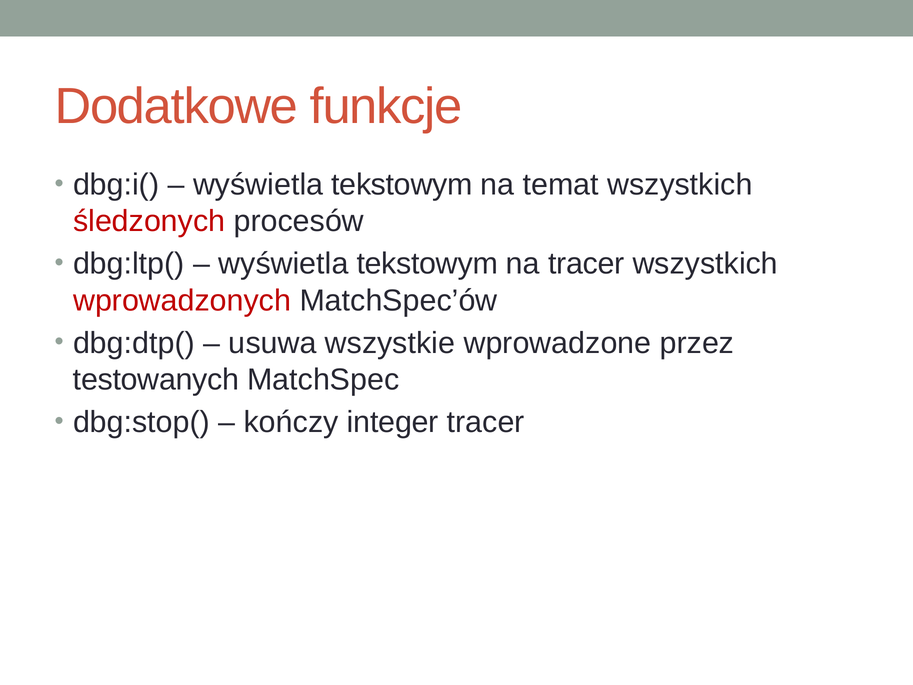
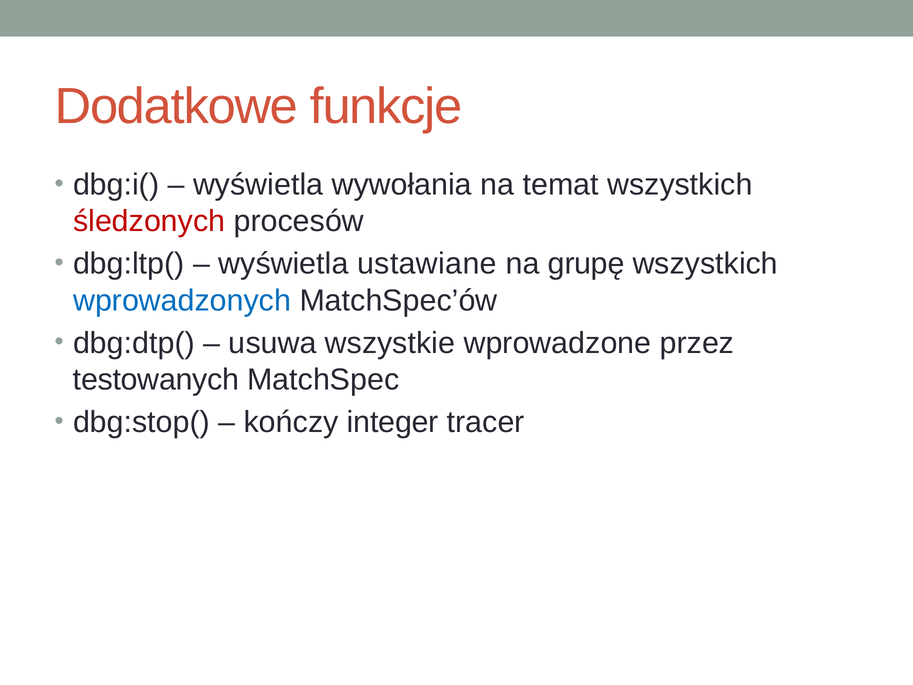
tekstowym: tekstowym -> wywołania (402, 185)
tekstowym: tekstowym -> ustawiane (427, 264)
na tracer: tracer -> grupę (586, 264)
wprowadzonych colour: red -> blue (182, 300)
